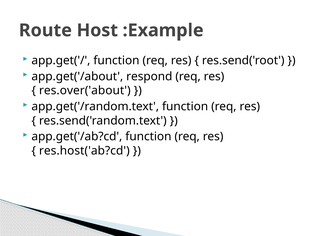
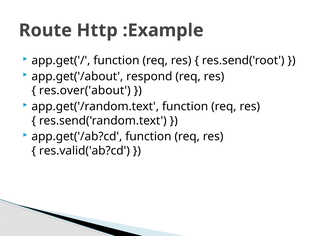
Host: Host -> Http (97, 30)
res.host('ab?cd: res.host('ab?cd -> res.valid('ab?cd (84, 151)
